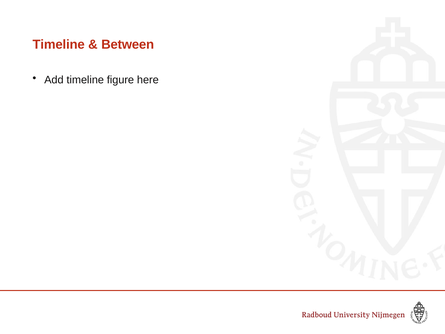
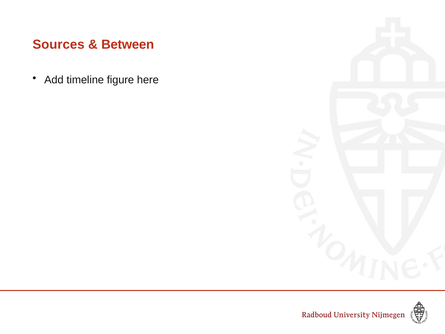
Timeline: Timeline -> Sources (59, 44)
